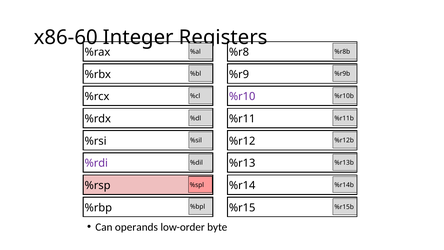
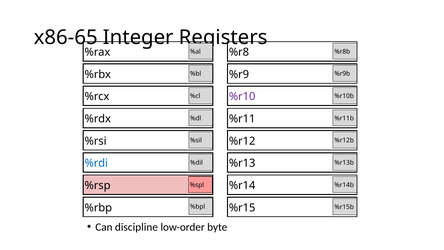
x86-60: x86-60 -> x86-65 (66, 37)
%rdi colour: purple -> blue (96, 163)
operands: operands -> discipline (136, 227)
